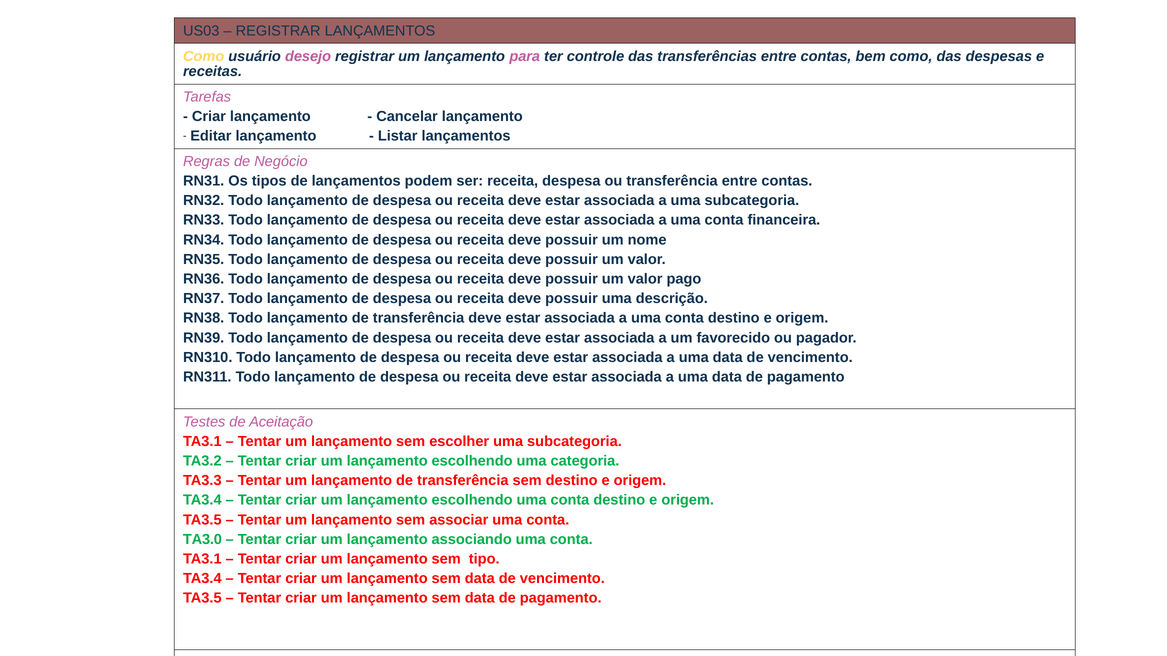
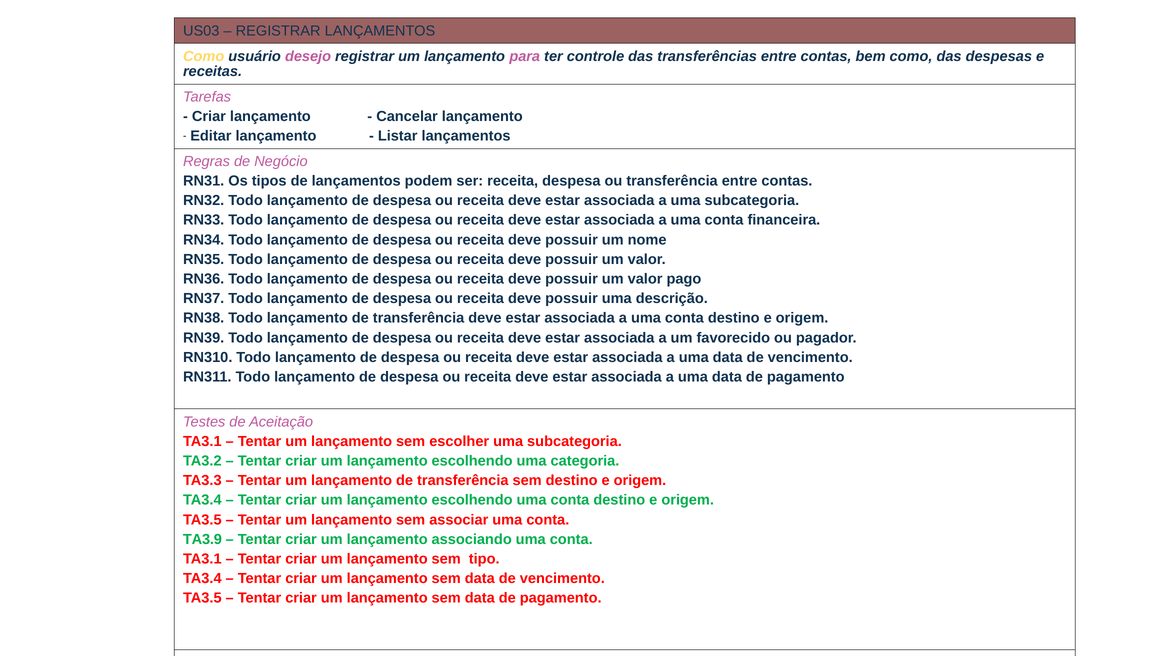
TA3.0: TA3.0 -> TA3.9 (202, 540)
